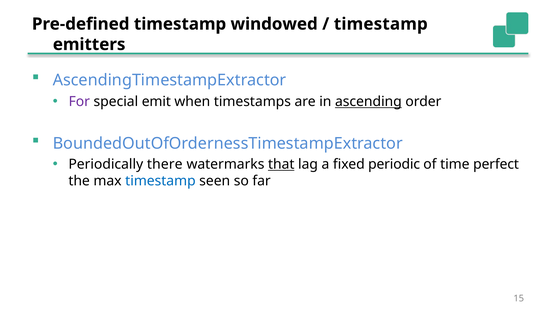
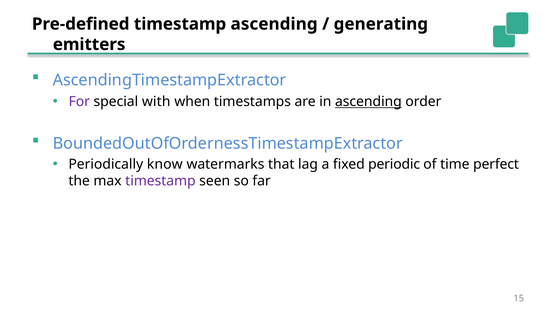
timestamp windowed: windowed -> ascending (274, 24)
timestamp: timestamp -> generating (381, 24)
emit: emit -> with (156, 102)
there: there -> know (165, 164)
that underline: present -> none (281, 164)
timestamp colour: blue -> purple (160, 181)
